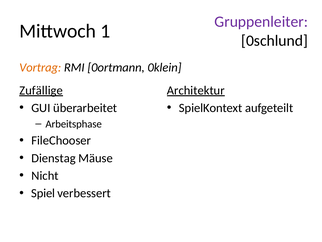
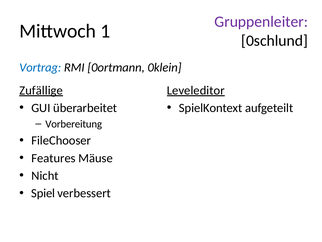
Vortrag colour: orange -> blue (40, 67)
Architektur: Architektur -> Leveleditor (196, 90)
Arbeitsphase: Arbeitsphase -> Vorbereitung (74, 124)
Dienstag: Dienstag -> Features (54, 158)
